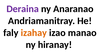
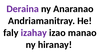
izahay colour: orange -> purple (34, 33)
